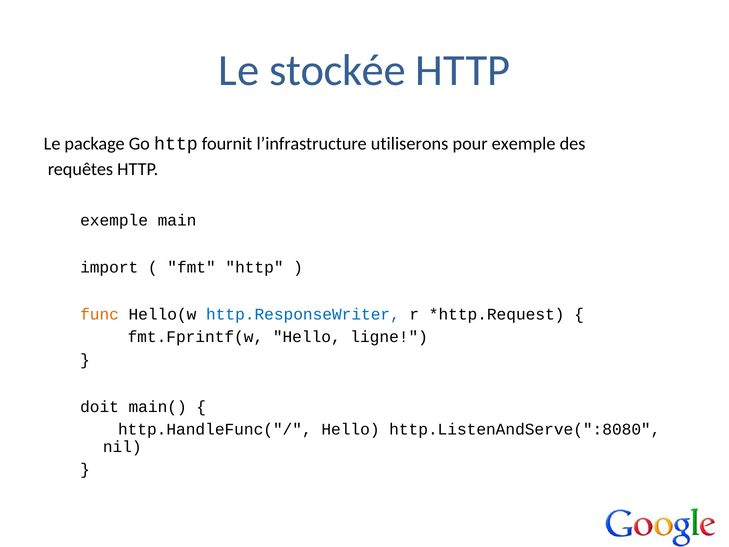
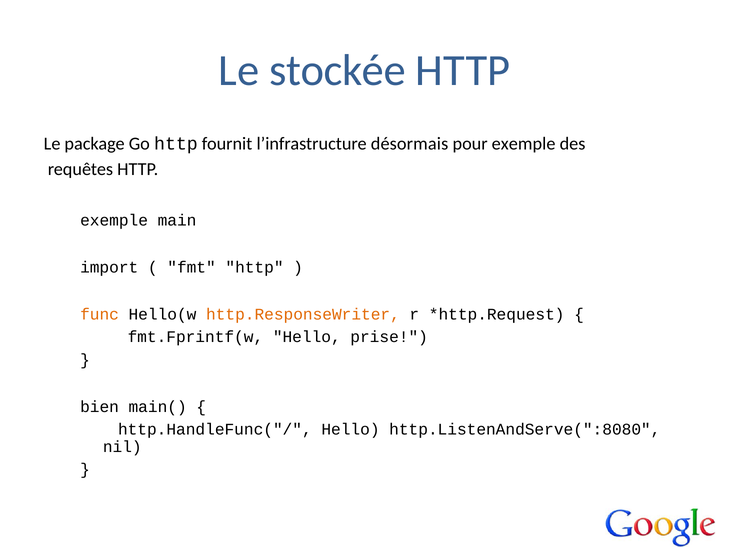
utiliserons: utiliserons -> désormais (410, 143)
http.ResponseWriter colour: blue -> orange (303, 314)
ligne: ligne -> prise (389, 337)
doit: doit -> bien (100, 407)
